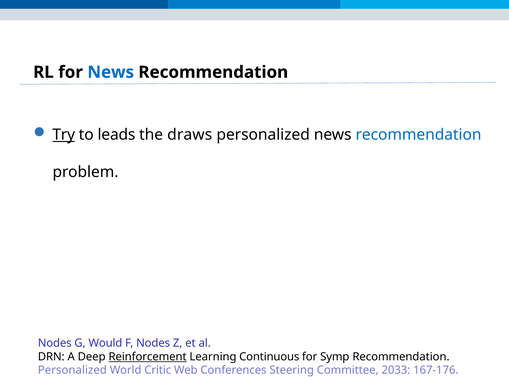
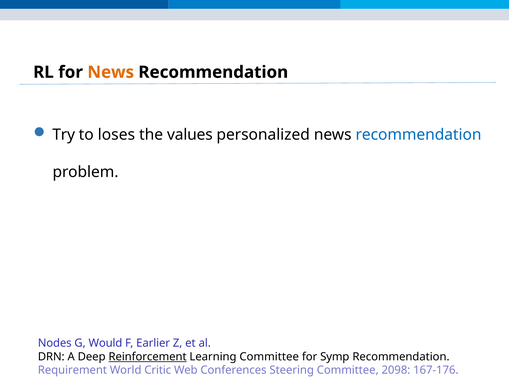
News colour: blue -> orange (111, 72)
Try underline: present -> none (64, 135)
leads: leads -> loses (116, 135)
draws: draws -> values (190, 135)
F Nodes: Nodes -> Earlier (153, 343)
Learning Continuous: Continuous -> Committee (269, 356)
Personalized: Personalized -> Requirement (72, 370)
2033: 2033 -> 2098 (396, 370)
